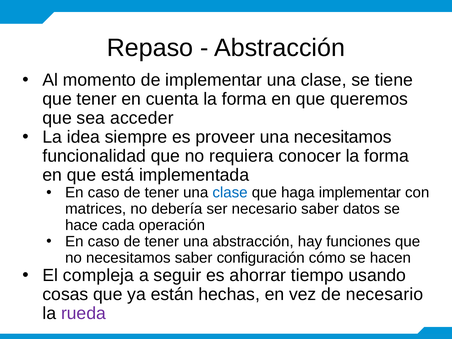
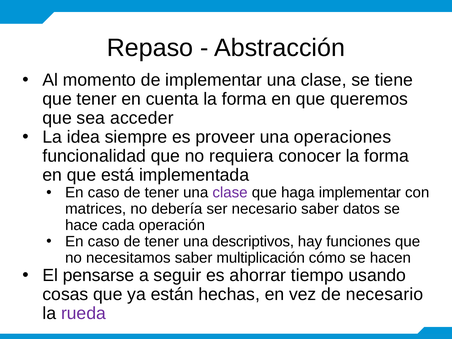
una necesitamos: necesitamos -> operaciones (343, 137)
clase colour: blue -> purple (230, 193)
una abstracción: abstracción -> descriptivos (253, 241)
configuración: configuración -> multiplicación (261, 258)
compleja: compleja -> pensarse (99, 275)
